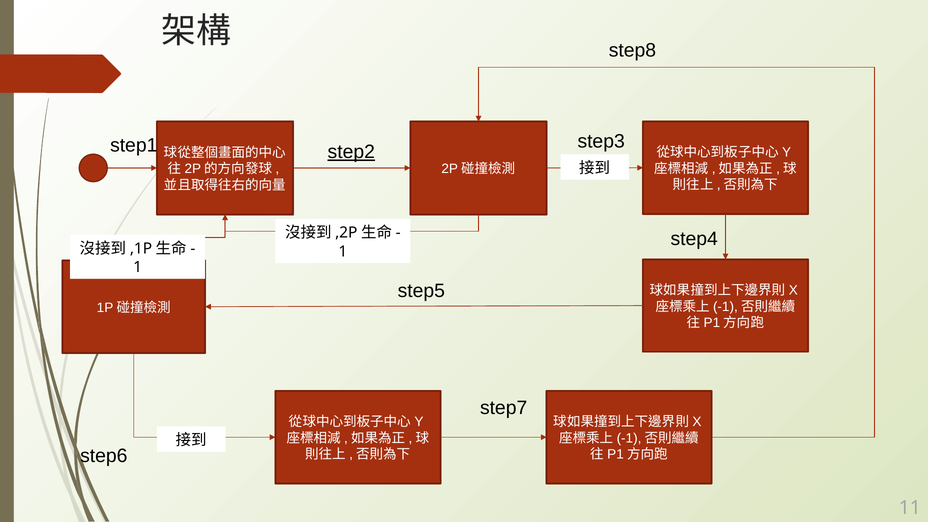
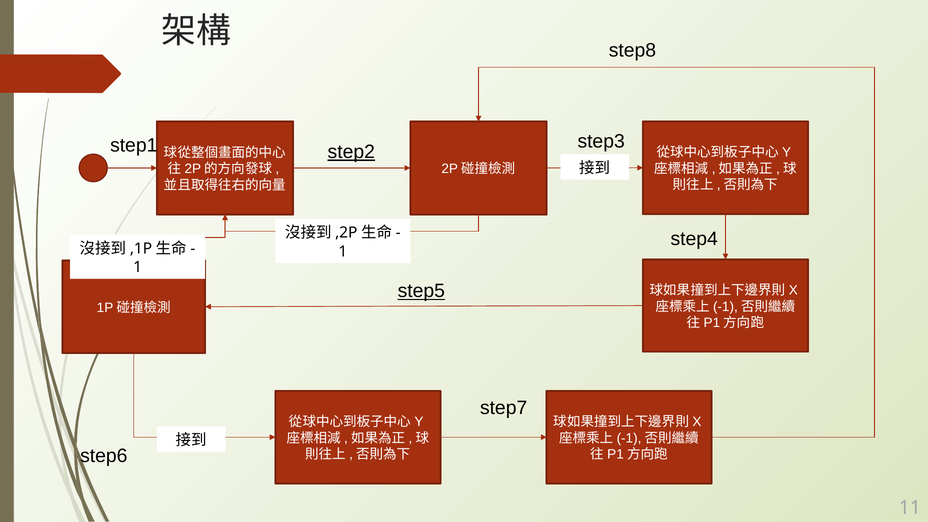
step5 underline: none -> present (421, 291)
